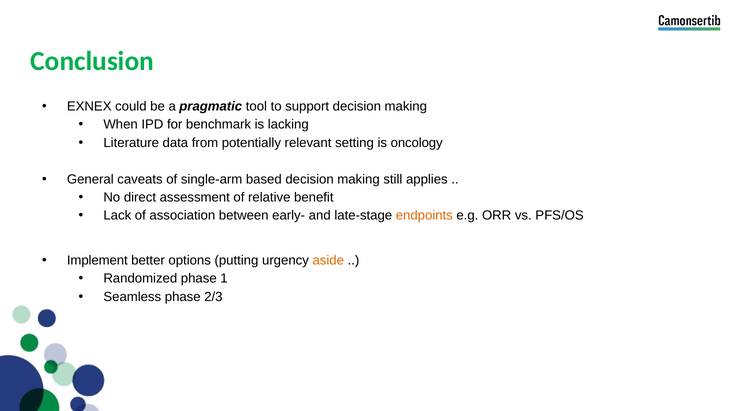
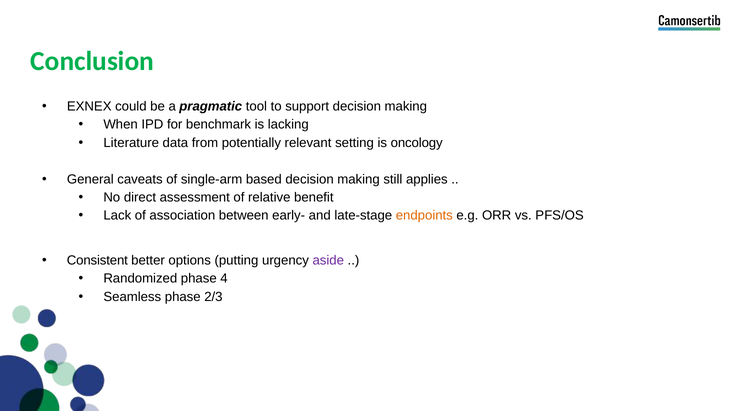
Implement: Implement -> Consistent (97, 260)
aside colour: orange -> purple (328, 260)
1: 1 -> 4 (224, 278)
